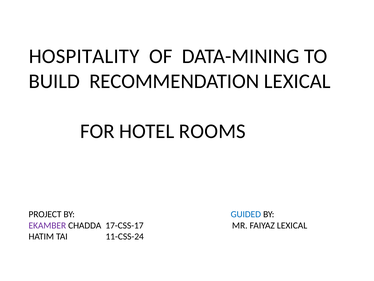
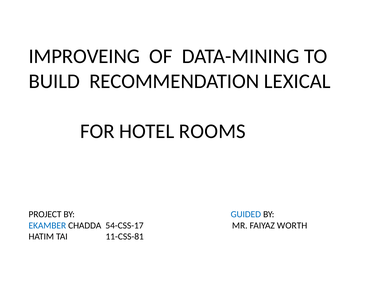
HOSPITALITY: HOSPITALITY -> IMPROVEING (84, 56)
EKAMBER colour: purple -> blue (47, 225)
17-CSS-17: 17-CSS-17 -> 54-CSS-17 (124, 225)
FAIYAZ LEXICAL: LEXICAL -> WORTH (292, 225)
11-CSS-24: 11-CSS-24 -> 11-CSS-81 (125, 236)
